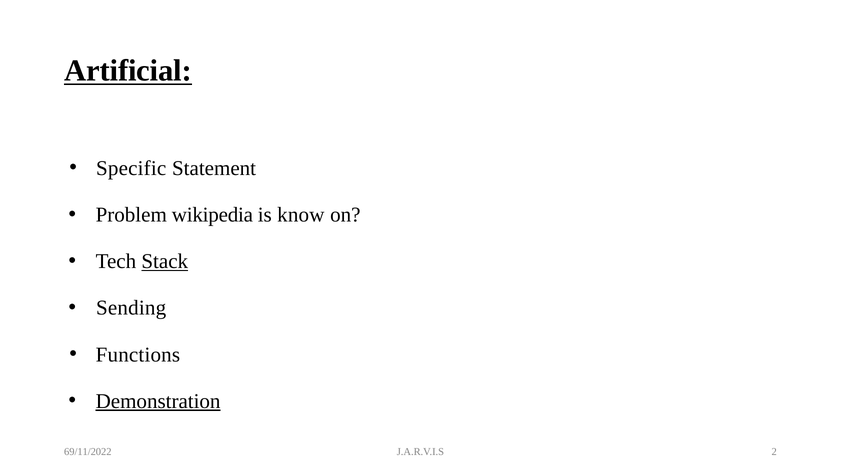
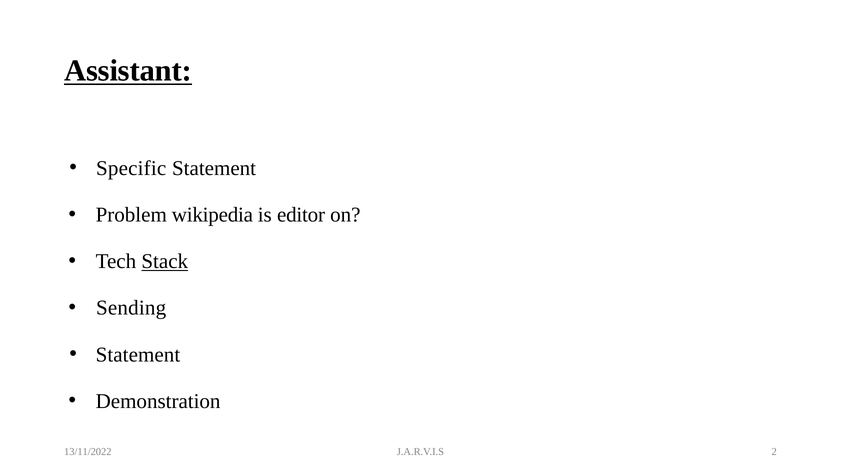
Artificial: Artificial -> Assistant (128, 71)
know: know -> editor (301, 215)
Functions: Functions -> Statement (138, 355)
Demonstration underline: present -> none (158, 401)
69/11/2022: 69/11/2022 -> 13/11/2022 (88, 452)
